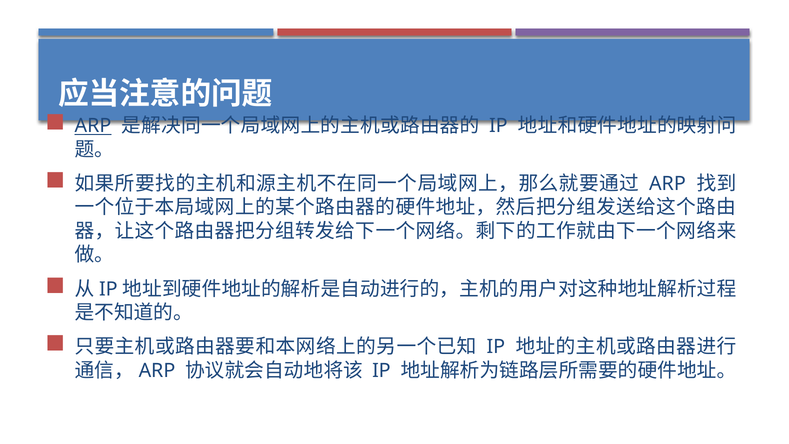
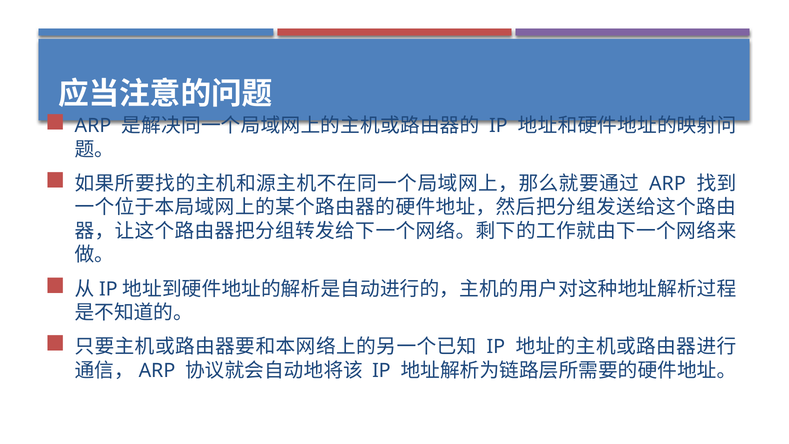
ARP underline: present -> none (93, 126)
